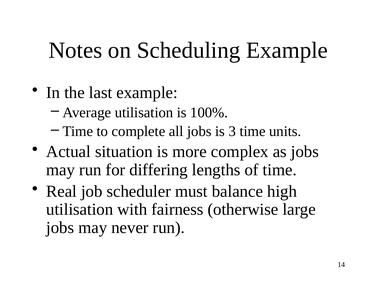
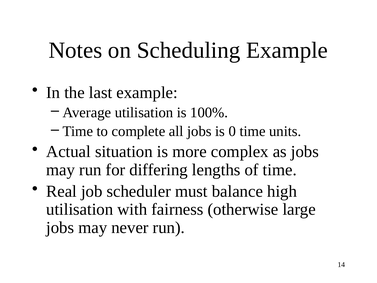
3: 3 -> 0 (232, 131)
